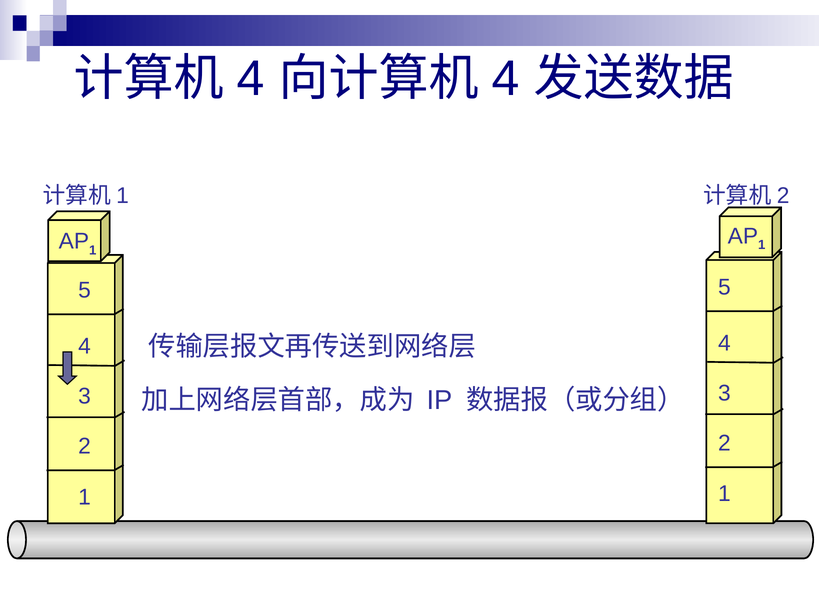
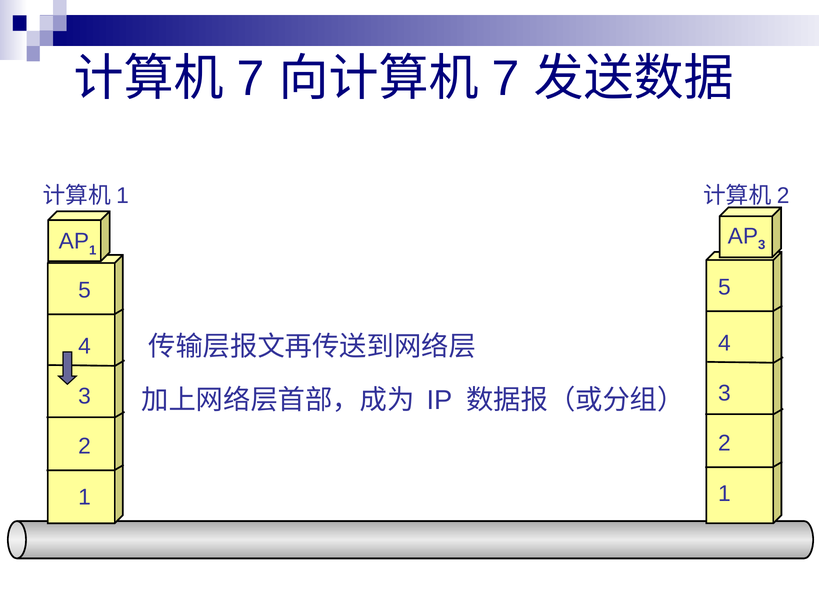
4: 4 -> 7 (251, 79)
4: 4 -> 7 (506, 79)
1: 1 -> 3 (762, 245)
